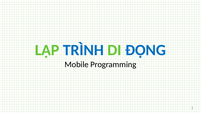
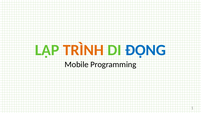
TRÌNH colour: blue -> orange (83, 50)
